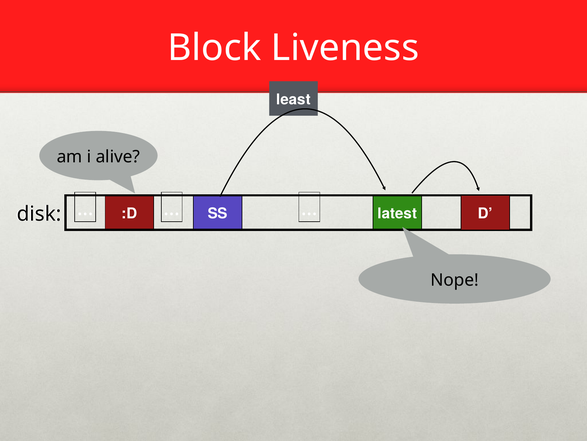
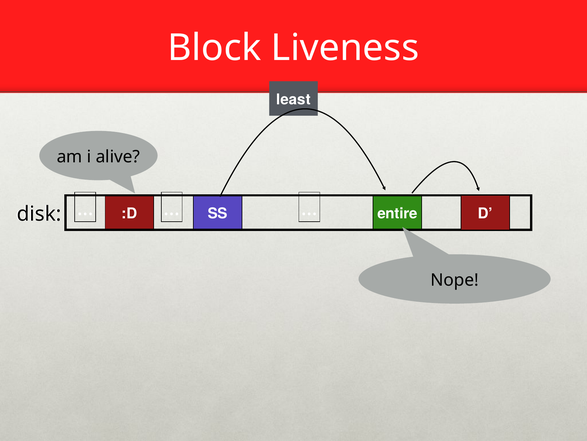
latest: latest -> entire (397, 213)
